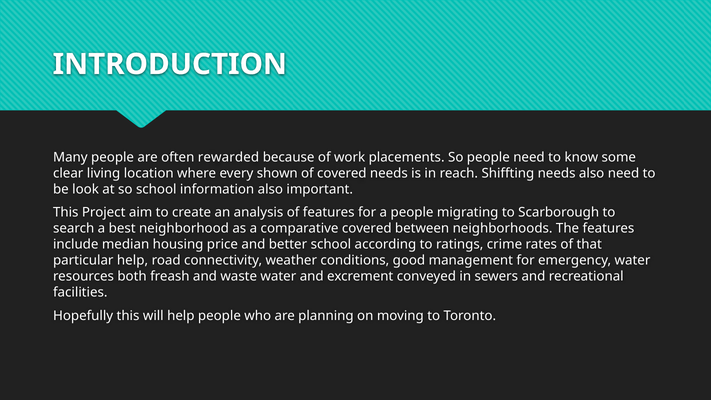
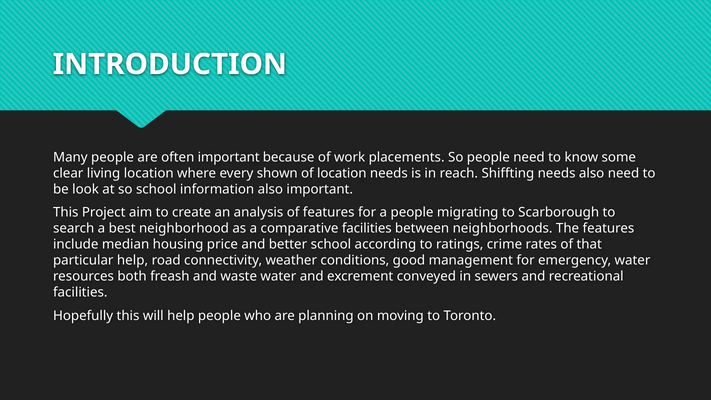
often rewarded: rewarded -> important (229, 157)
of covered: covered -> location (342, 173)
comparative covered: covered -> facilities (367, 229)
